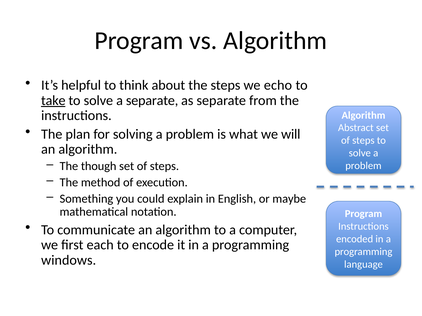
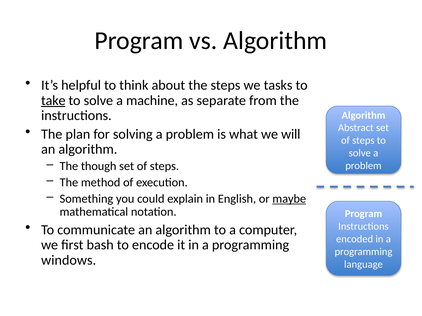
echo: echo -> tasks (278, 85)
a separate: separate -> machine (152, 101)
maybe underline: none -> present (289, 199)
each: each -> bash (100, 245)
